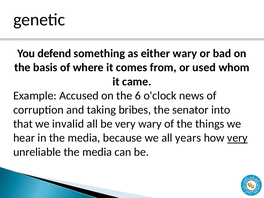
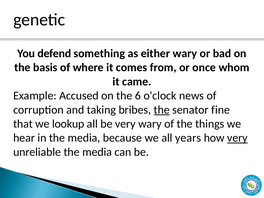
used: used -> once (204, 67)
the underline: none -> present (162, 110)
into: into -> fine (221, 110)
invalid: invalid -> lookup (68, 124)
